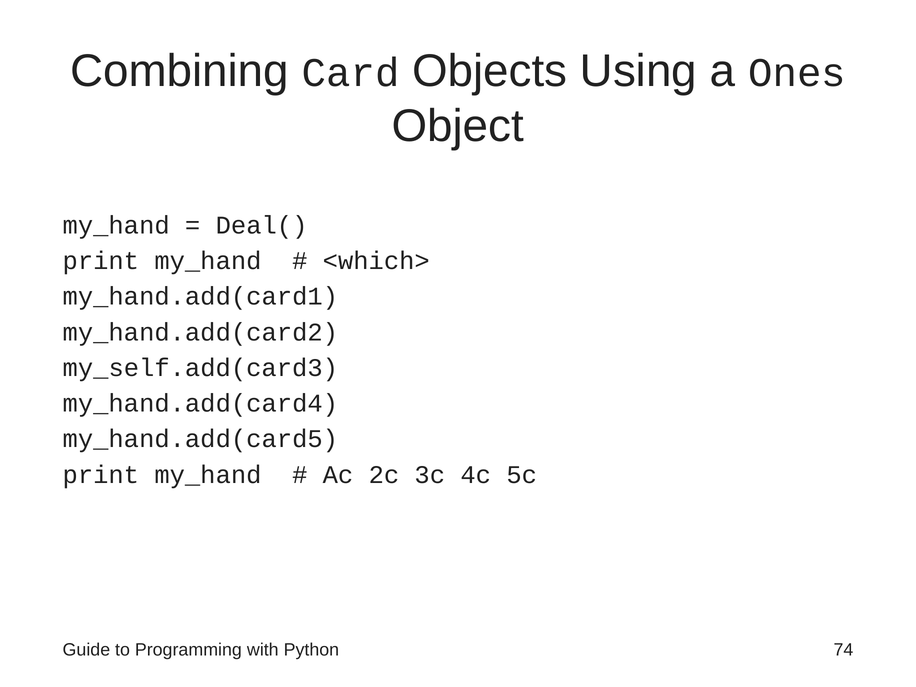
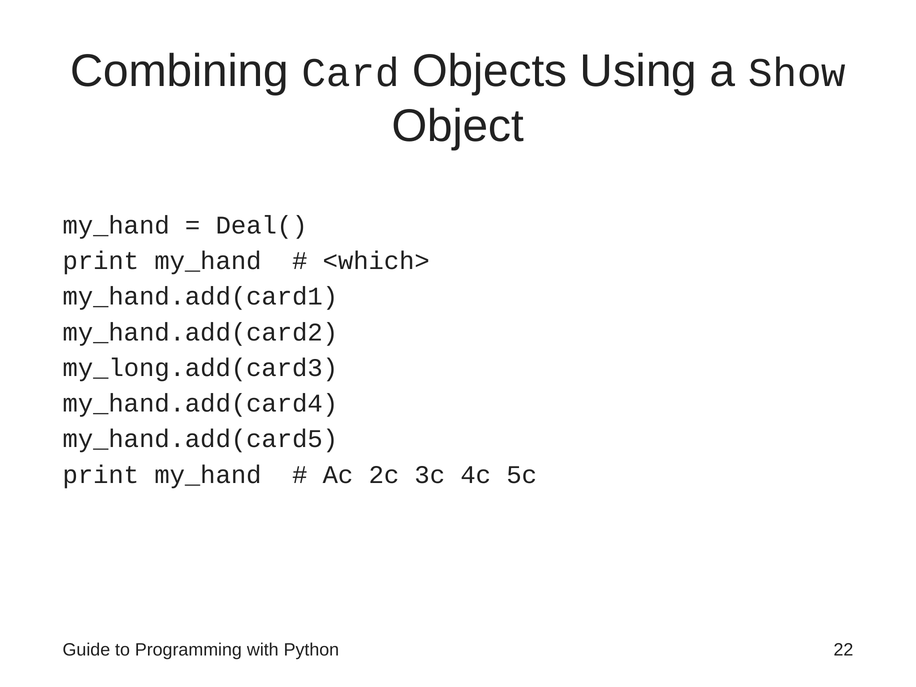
Ones: Ones -> Show (797, 73)
my_self.add(card3: my_self.add(card3 -> my_long.add(card3 (200, 368)
74: 74 -> 22 (843, 650)
